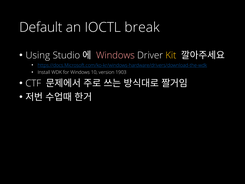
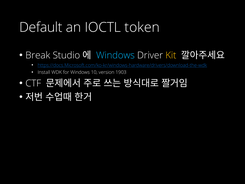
break: break -> token (142, 27)
Using: Using -> Break (38, 55)
Windows colour: pink -> light blue (115, 55)
